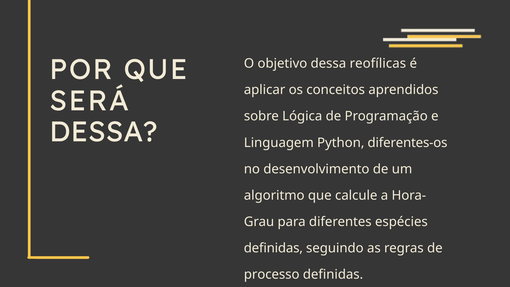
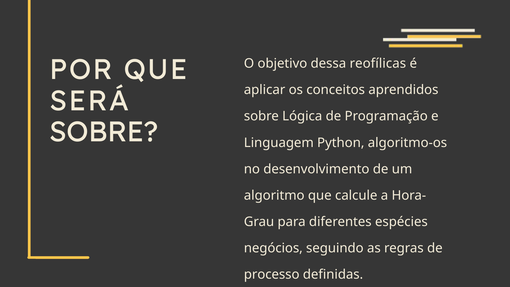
DESSA: DESSA -> SOBRE (104, 132)
diferentes-os: diferentes-os -> algoritmo-os (407, 143)
definidas: definidas -> negócios (273, 248)
